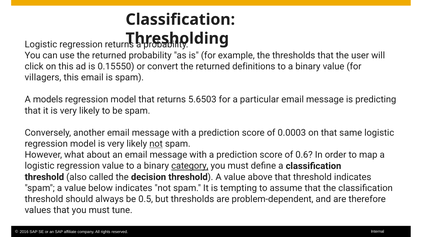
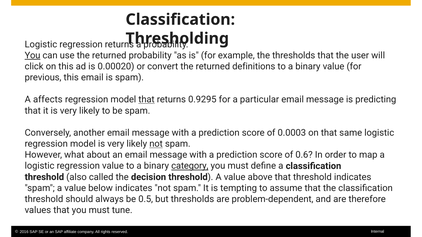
You underline: none -> present (33, 55)
0.15550: 0.15550 -> 0.00020 (116, 67)
villagers: villagers -> previous (43, 78)
models: models -> affects (48, 100)
that underline: none -> present (147, 100)
5.6503: 5.6503 -> 0.9295 (202, 100)
